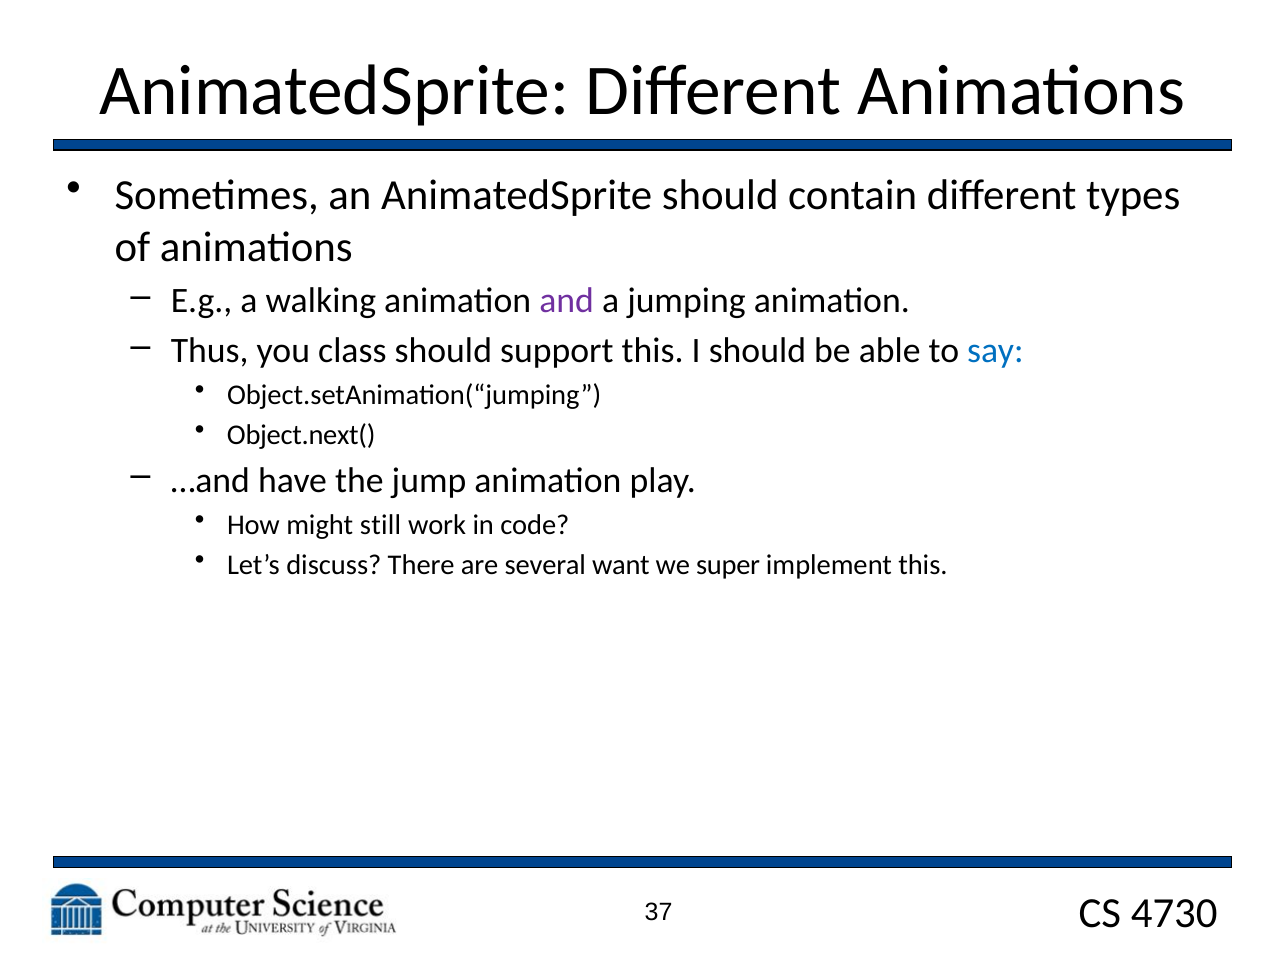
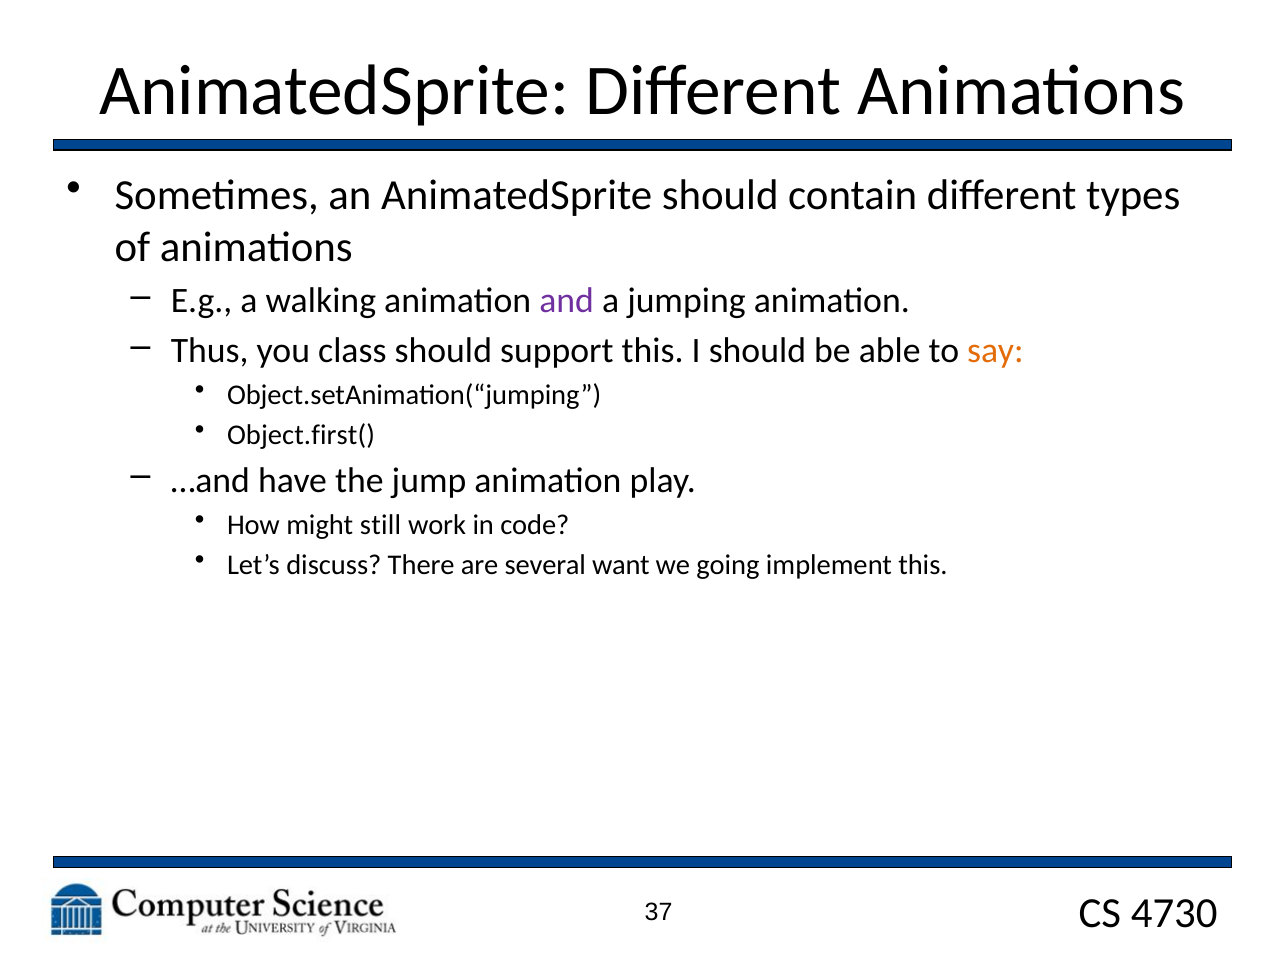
say colour: blue -> orange (995, 351)
Object.next(: Object.next( -> Object.first( (301, 435)
super: super -> going (728, 565)
